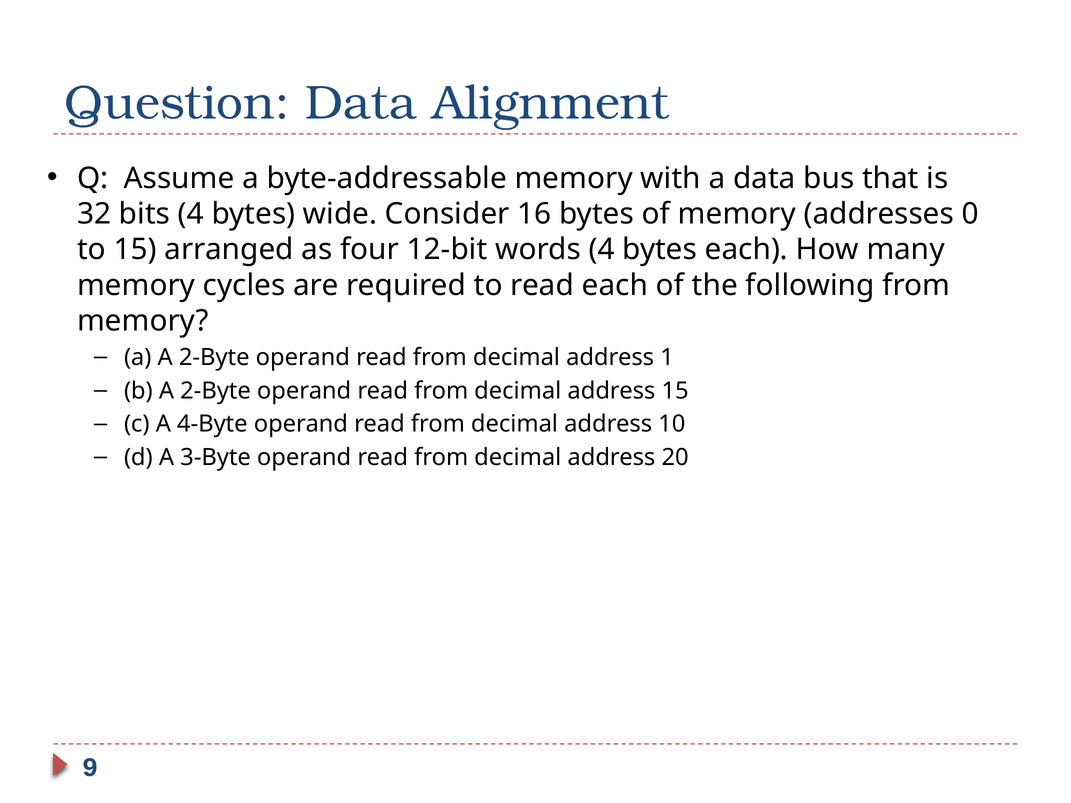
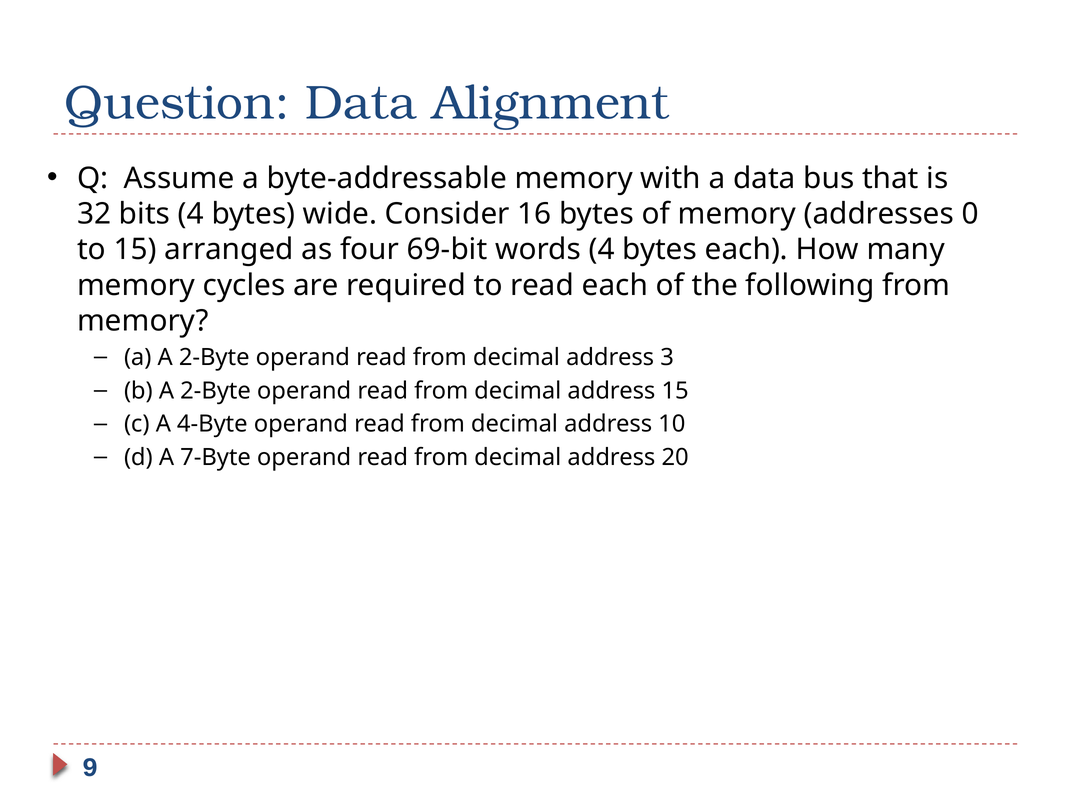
12-bit: 12-bit -> 69-bit (447, 250)
1: 1 -> 3 (667, 358)
3-Byte: 3-Byte -> 7-Byte (216, 458)
